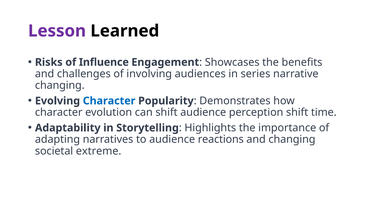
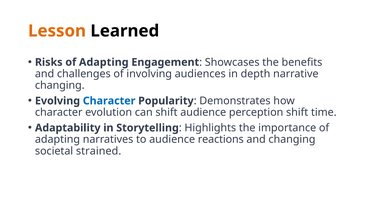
Lesson colour: purple -> orange (57, 31)
Risks of Influence: Influence -> Adapting (104, 62)
series: series -> depth (255, 74)
extreme: extreme -> strained (99, 151)
